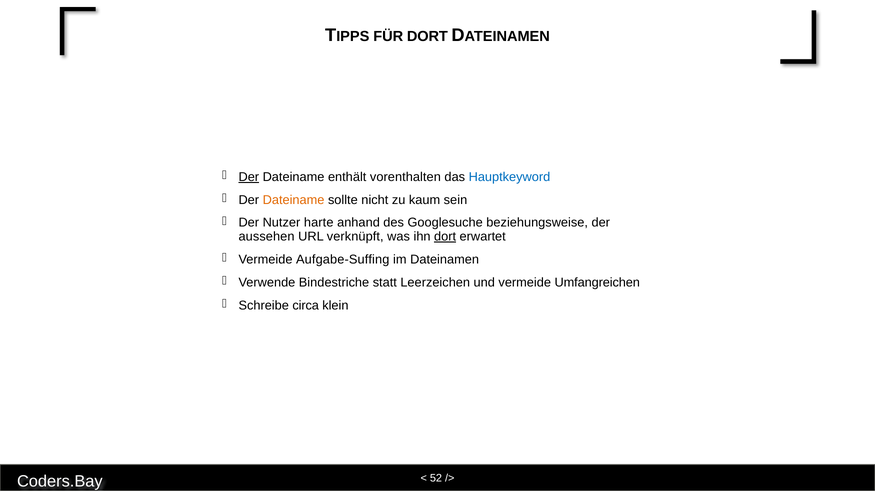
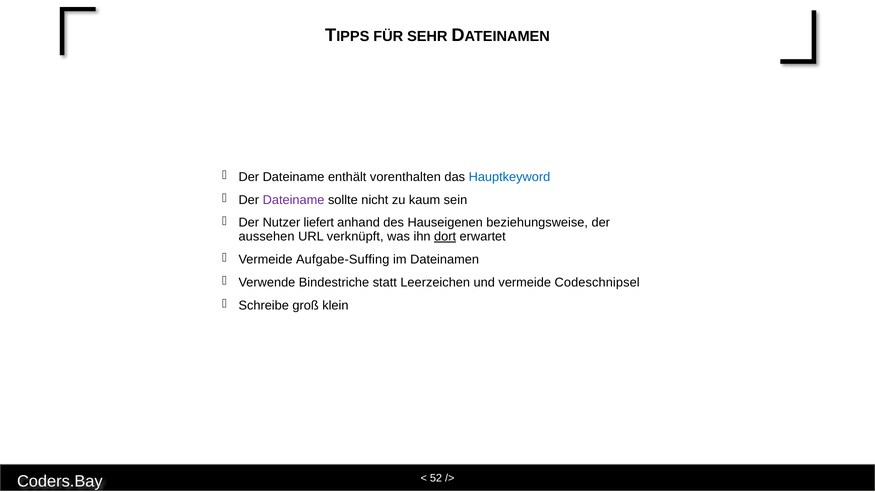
FÜR DORT: DORT -> SEHR (427, 37)
Der underline: present -> none (249, 177)
Dateiname colour: orange -> purple (294, 200)
harte: harte -> liefert (319, 223)
Googlesuche: Googlesuche -> Hauseigenen (445, 223)
Umfangreichen: Umfangreichen -> Codeschnipsel (597, 282)
circa: circa -> groß (306, 305)
